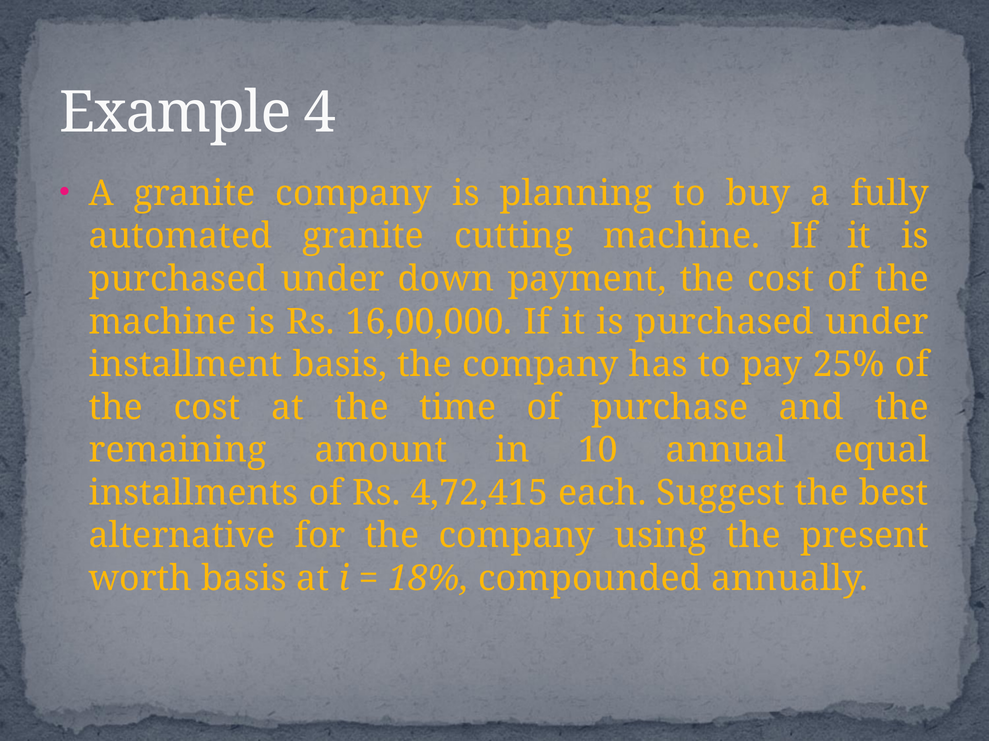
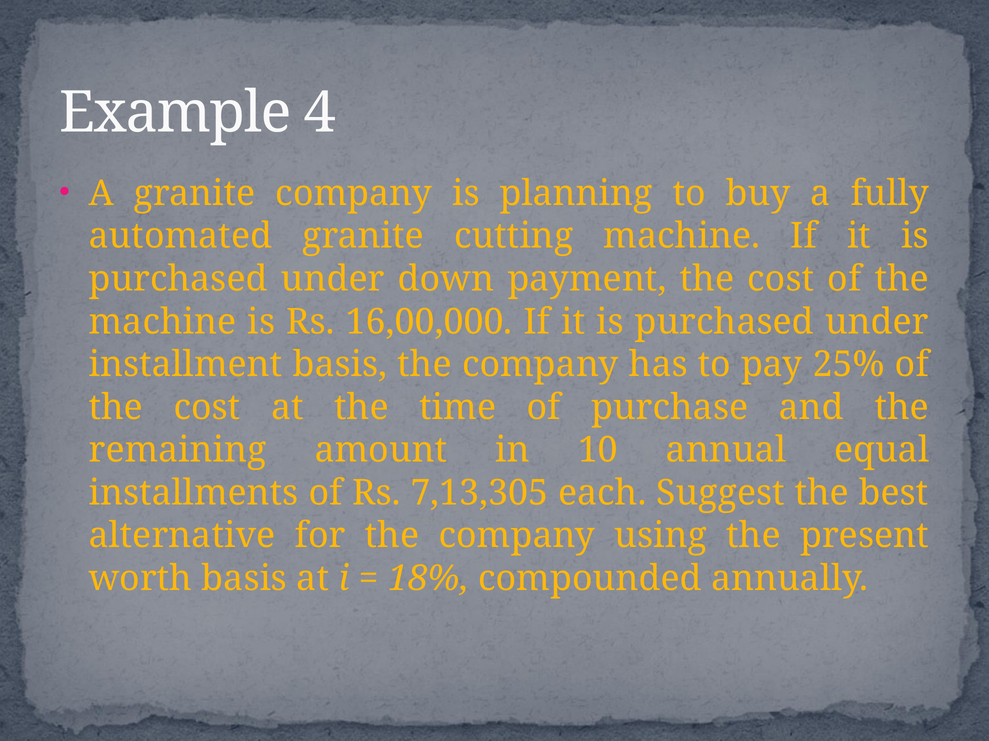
4,72,415: 4,72,415 -> 7,13,305 (479, 493)
